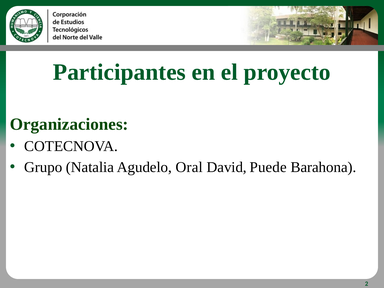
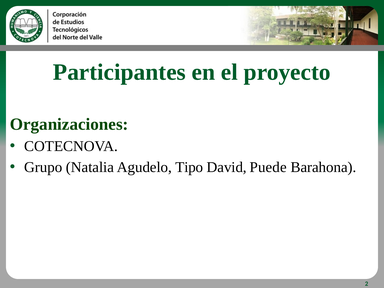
Oral: Oral -> Tipo (189, 167)
